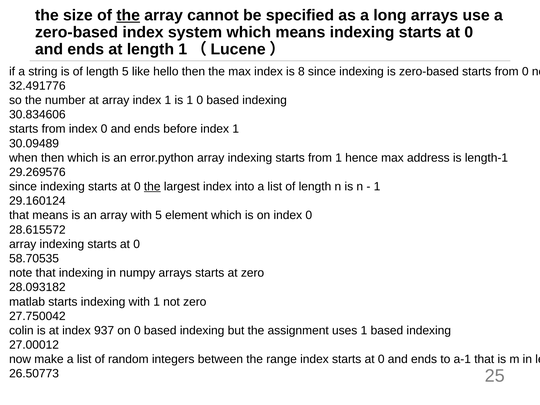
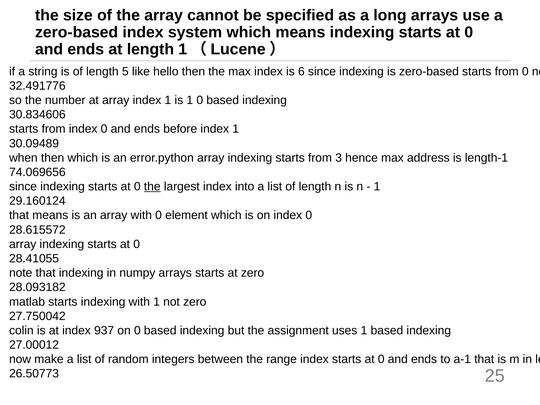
the underline: present -> none (128, 15)
8: 8 -> 6 (301, 71)
from 1: 1 -> 3 (339, 158)
29.269576: 29.269576 -> 74.069656 (37, 172)
with 5: 5 -> 0 (159, 215)
58.70535: 58.70535 -> 28.41055 (34, 259)
